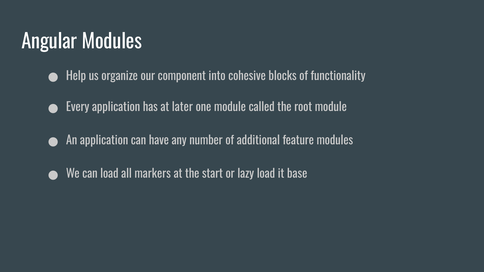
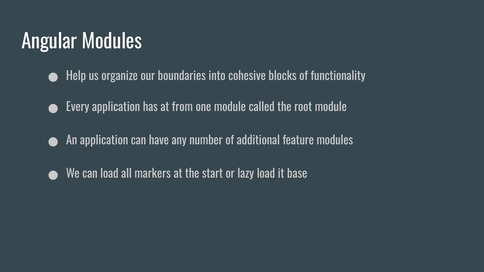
component: component -> boundaries (182, 76)
later: later -> from (182, 107)
